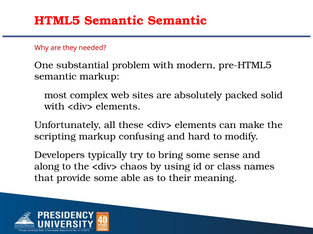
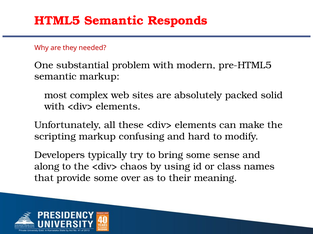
Semantic Semantic: Semantic -> Responds (178, 21)
able: able -> over (131, 179)
